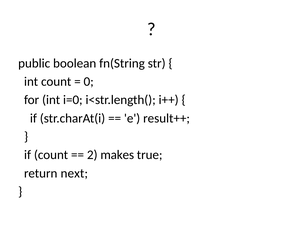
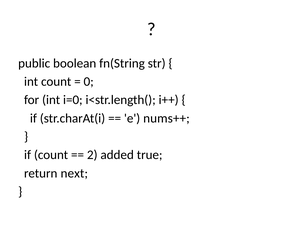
result++: result++ -> nums++ (166, 118)
makes: makes -> added (117, 155)
